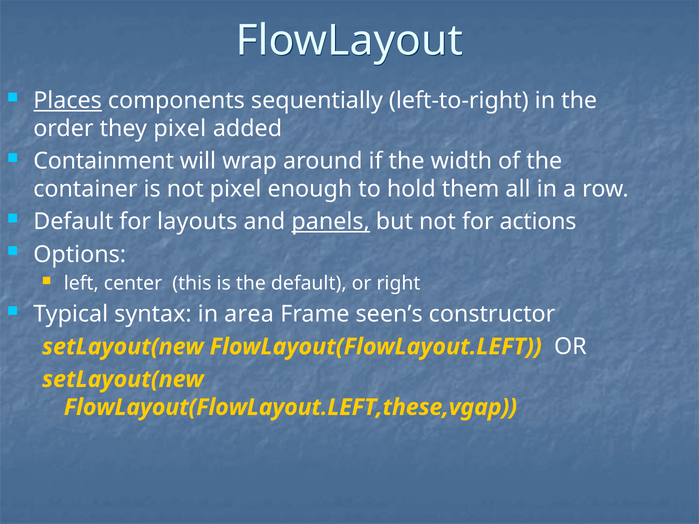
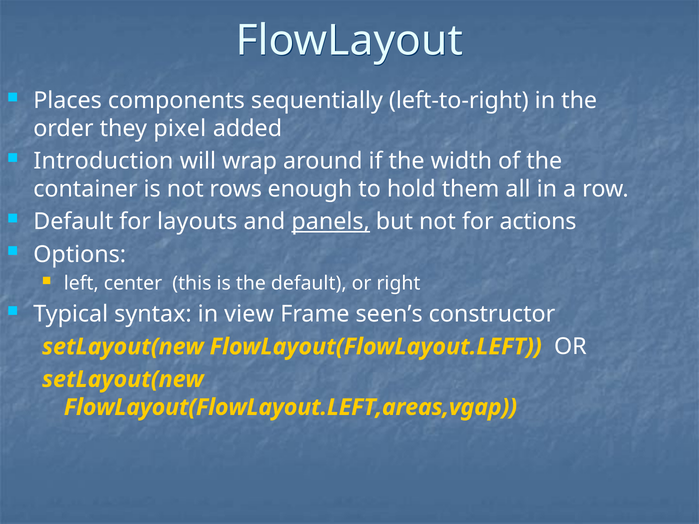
Places underline: present -> none (68, 101)
Containment: Containment -> Introduction (103, 161)
not pixel: pixel -> rows (236, 189)
area: area -> view (249, 314)
FlowLayout(FlowLayout.LEFT,these,vgap: FlowLayout(FlowLayout.LEFT,these,vgap -> FlowLayout(FlowLayout.LEFT,areas,vgap (290, 407)
